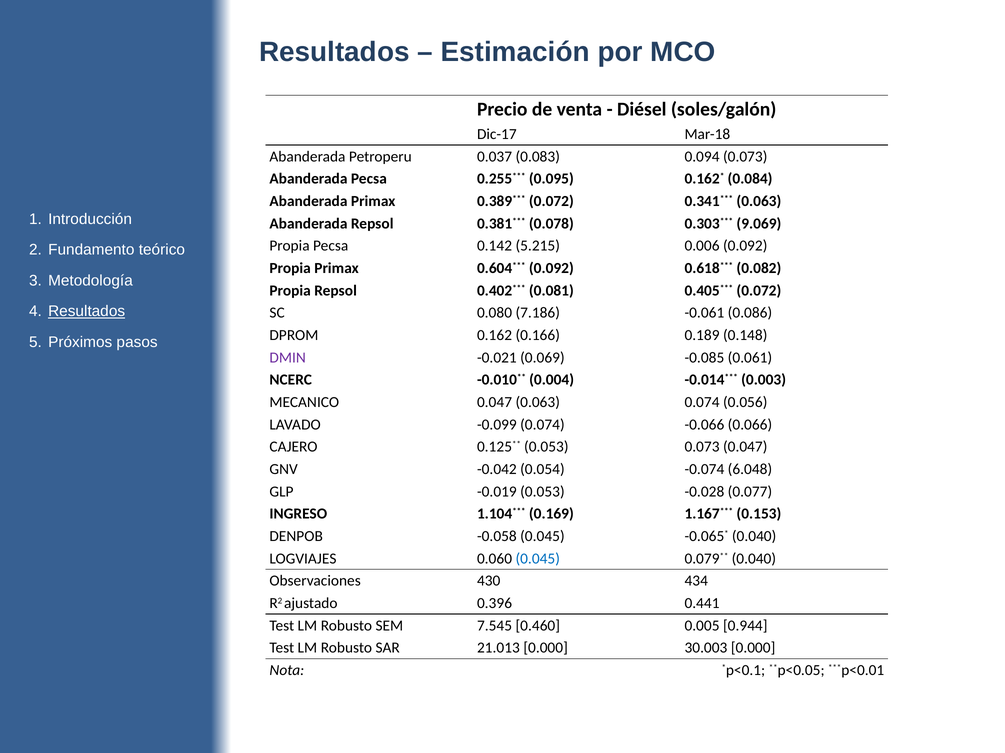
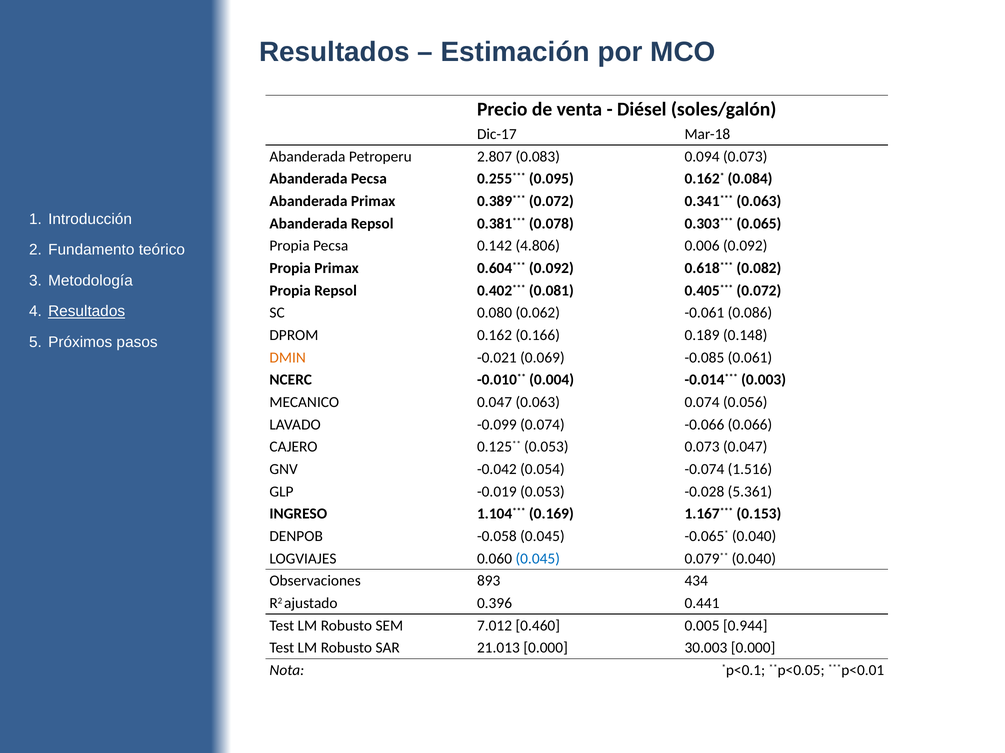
0.037: 0.037 -> 2.807 (495, 157)
9.069: 9.069 -> 0.065 (759, 224)
5.215: 5.215 -> 4.806 (538, 246)
7.186: 7.186 -> 0.062 (538, 313)
DMIN colour: purple -> orange (288, 358)
6.048: 6.048 -> 1.516 (750, 470)
0.077: 0.077 -> 5.361 (750, 492)
430: 430 -> 893 (489, 581)
7.545: 7.545 -> 7.012 (495, 626)
